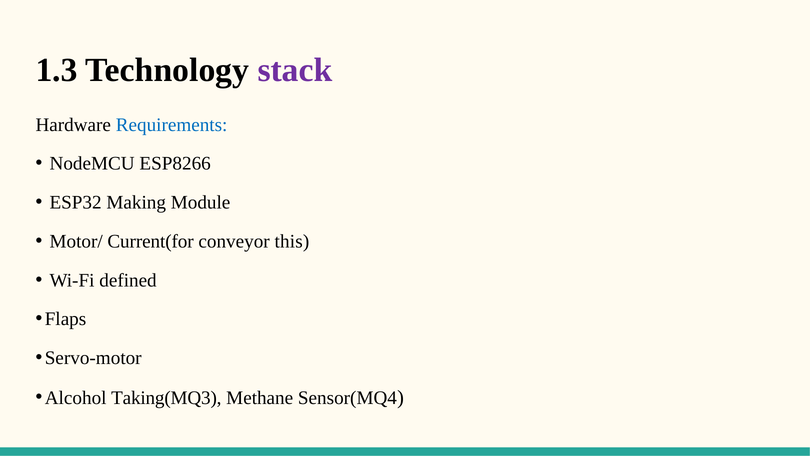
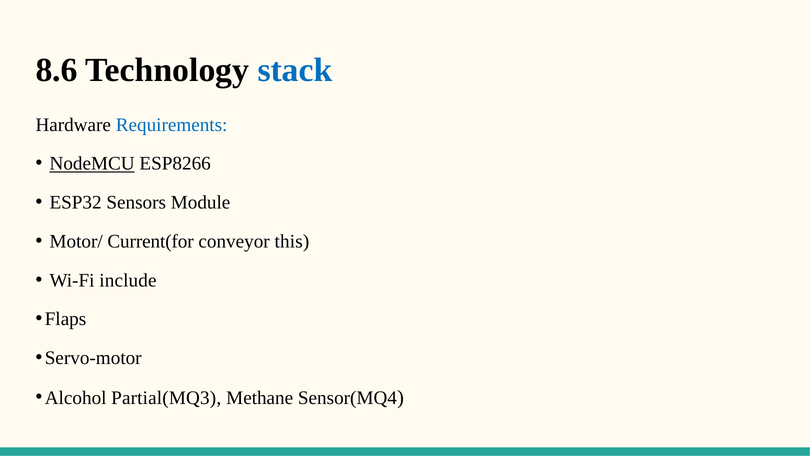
1.3: 1.3 -> 8.6 (57, 70)
stack colour: purple -> blue (295, 70)
NodeMCU underline: none -> present (92, 164)
Making: Making -> Sensors (136, 202)
defined: defined -> include (128, 280)
Taking(MQ3: Taking(MQ3 -> Partial(MQ3 (166, 398)
